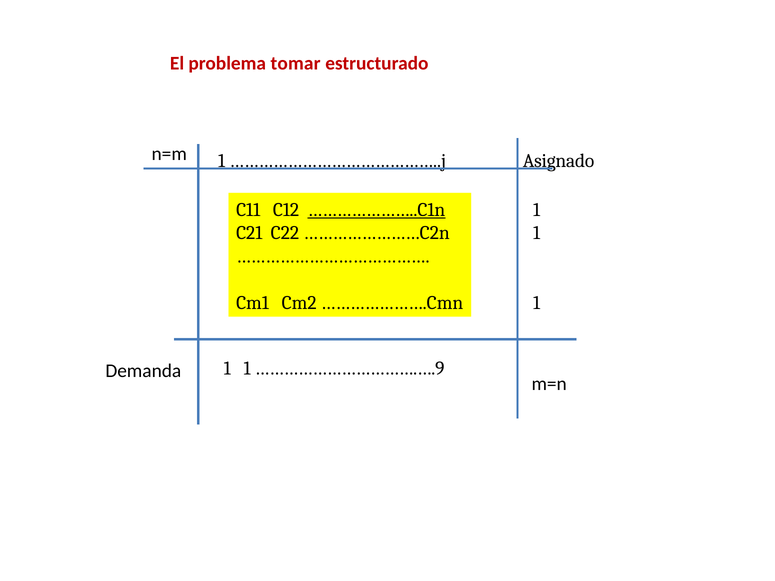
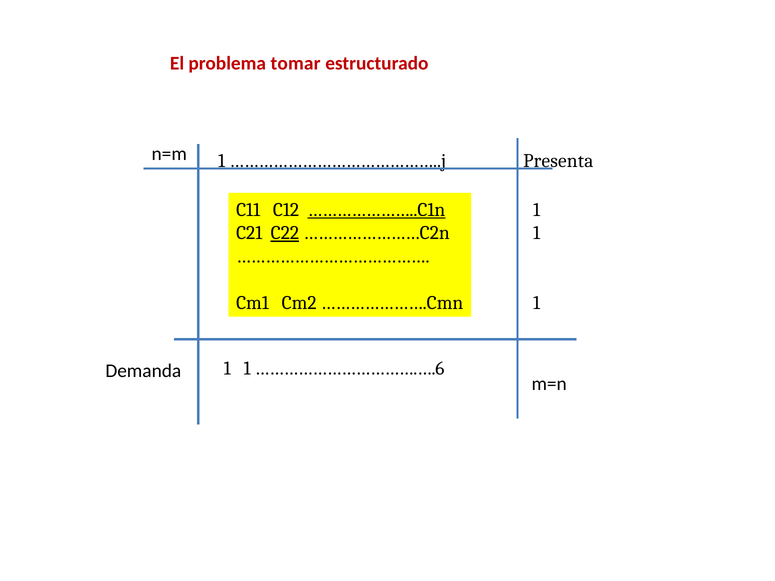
Asignado: Asignado -> Presenta (558, 161)
C22 underline: none -> present (285, 233)
…………………………….….9: …………………………….….9 -> …………………………….….6 (350, 368)
